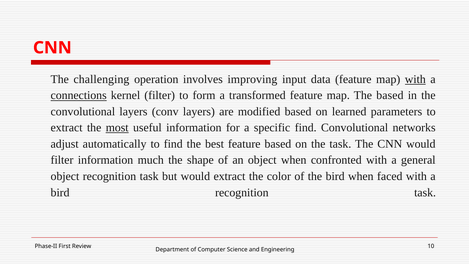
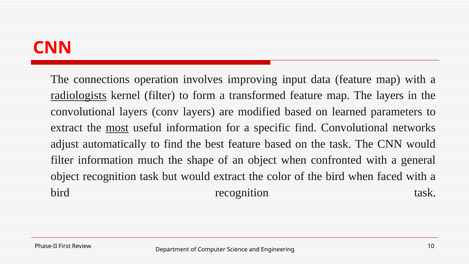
challenging: challenging -> connections (101, 79)
with underline: present -> none (415, 79)
connections: connections -> radiologists (79, 95)
The based: based -> layers (390, 95)
